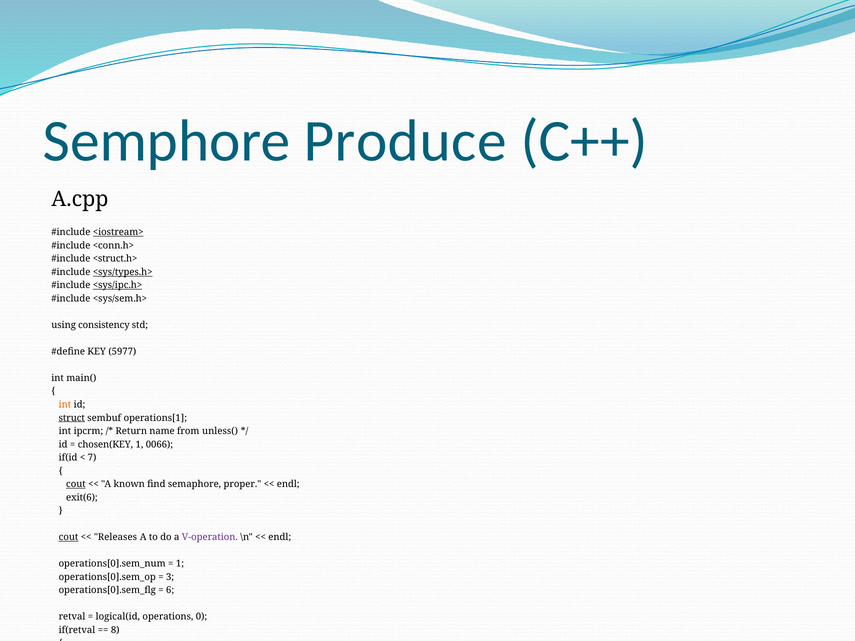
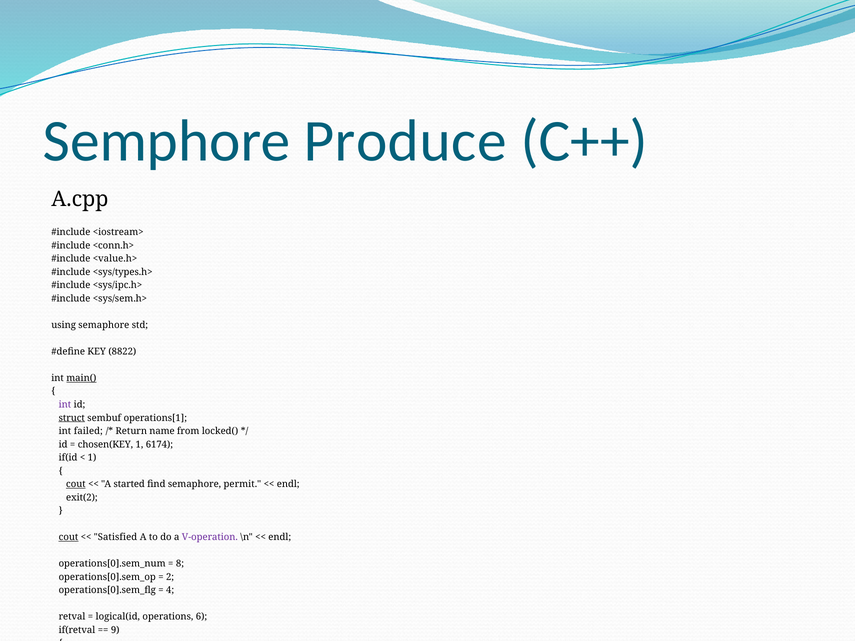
<iostream> underline: present -> none (118, 232)
<struct.h>: <struct.h> -> <value.h> (115, 259)
<sys/types.h> underline: present -> none (123, 272)
<sys/ipc.h> underline: present -> none (118, 285)
using consistency: consistency -> semaphore (104, 325)
5977: 5977 -> 8822 (122, 352)
main( underline: none -> present (81, 378)
int colour: orange -> purple (65, 405)
ipcrm: ipcrm -> failed (88, 431)
unless(: unless( -> locked( (220, 431)
0066: 0066 -> 6174 (159, 445)
7: 7 -> 1 (92, 458)
known: known -> started (129, 484)
proper: proper -> permit (242, 484)
exit(6: exit(6 -> exit(2 (82, 498)
Releases: Releases -> Satisfied (115, 537)
1: 1 -> 8 (180, 564)
3: 3 -> 2 (170, 577)
6: 6 -> 4 (170, 590)
0: 0 -> 6 (201, 617)
8: 8 -> 9 (115, 630)
